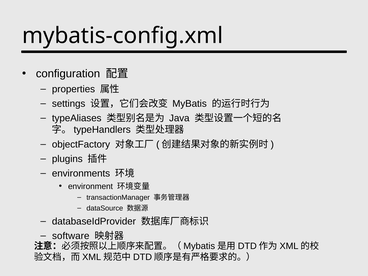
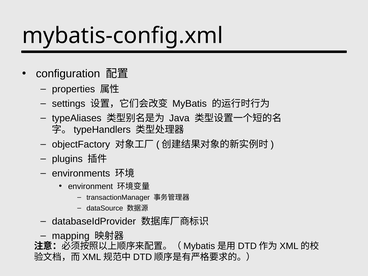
software: software -> mapping (71, 236)
